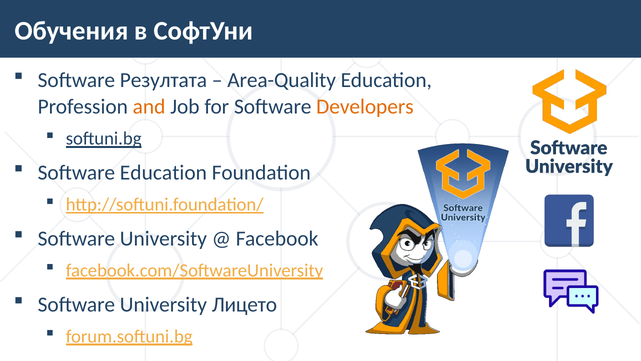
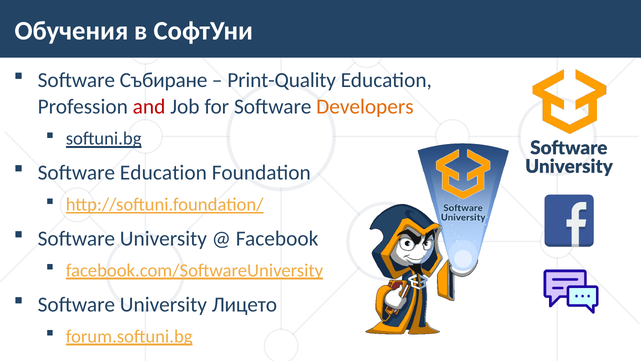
Резултата: Резултата -> Събиране (164, 80)
Area-Quality: Area-Quality -> Print-Quality (282, 80)
and colour: orange -> red (149, 107)
